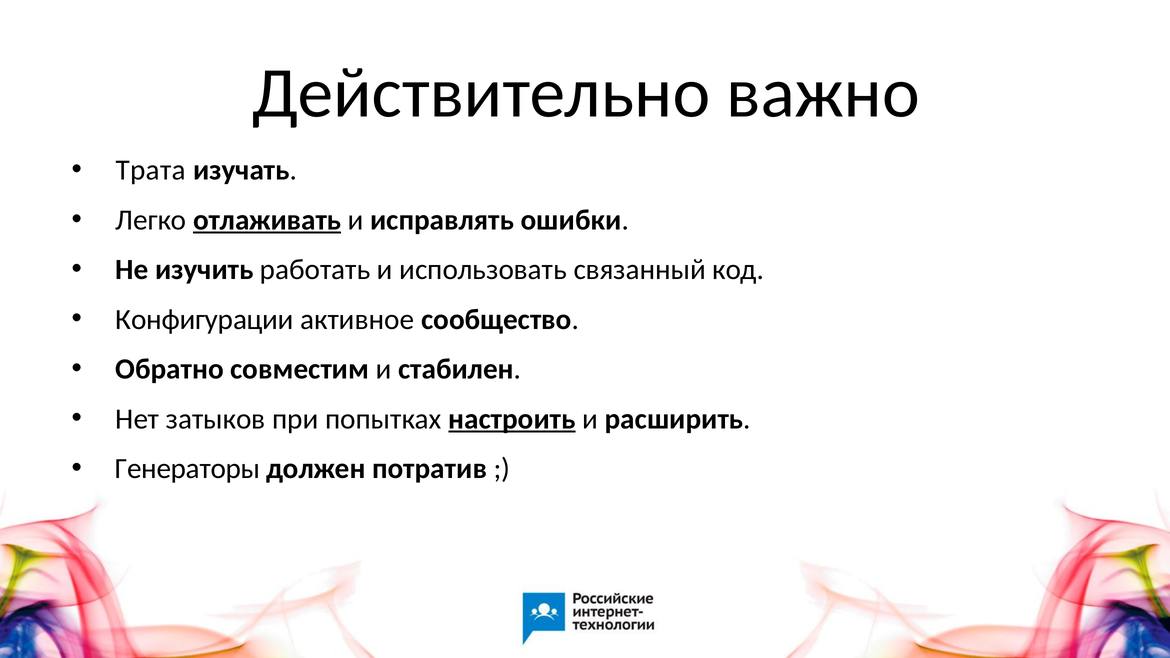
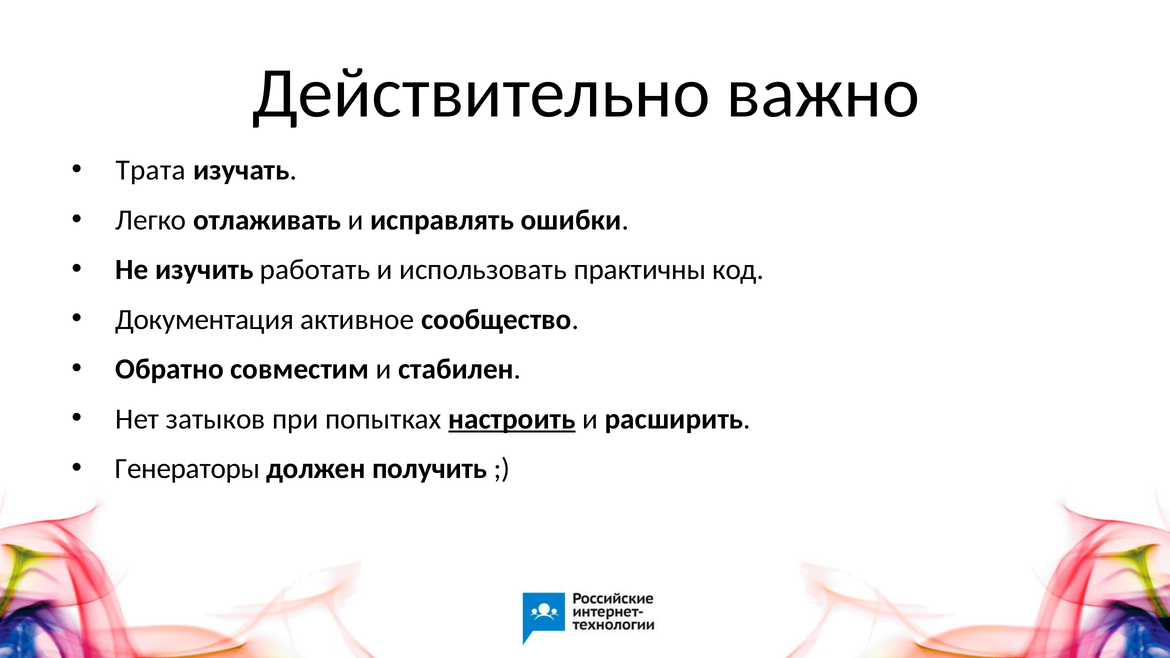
отлаживать underline: present -> none (267, 220)
связанный: связанный -> практичны (640, 270)
Конфигурации: Конфигурации -> Документация (205, 319)
потратив: потратив -> получить (430, 469)
